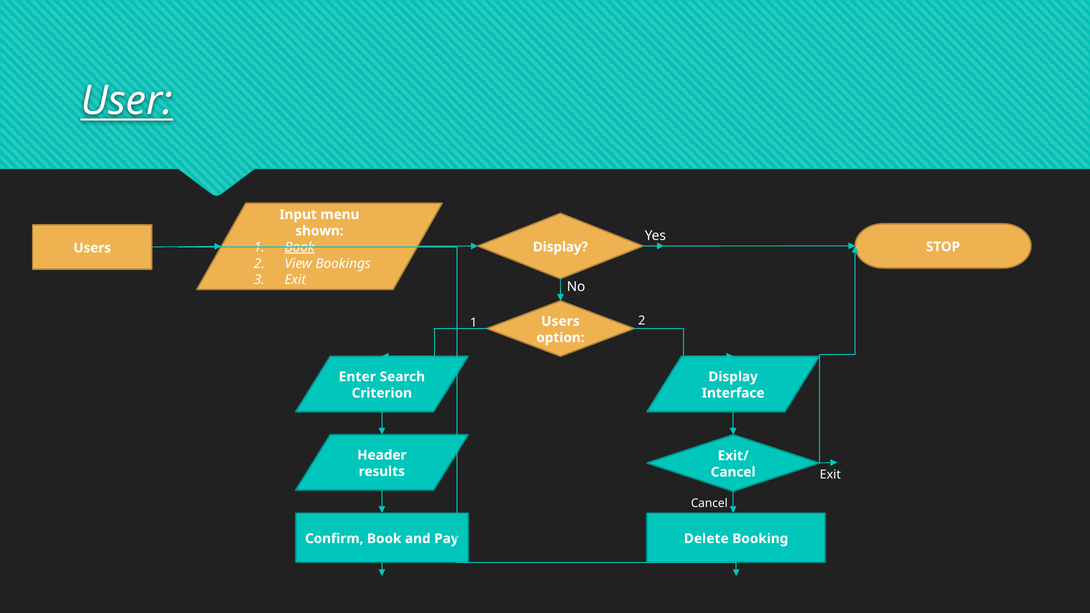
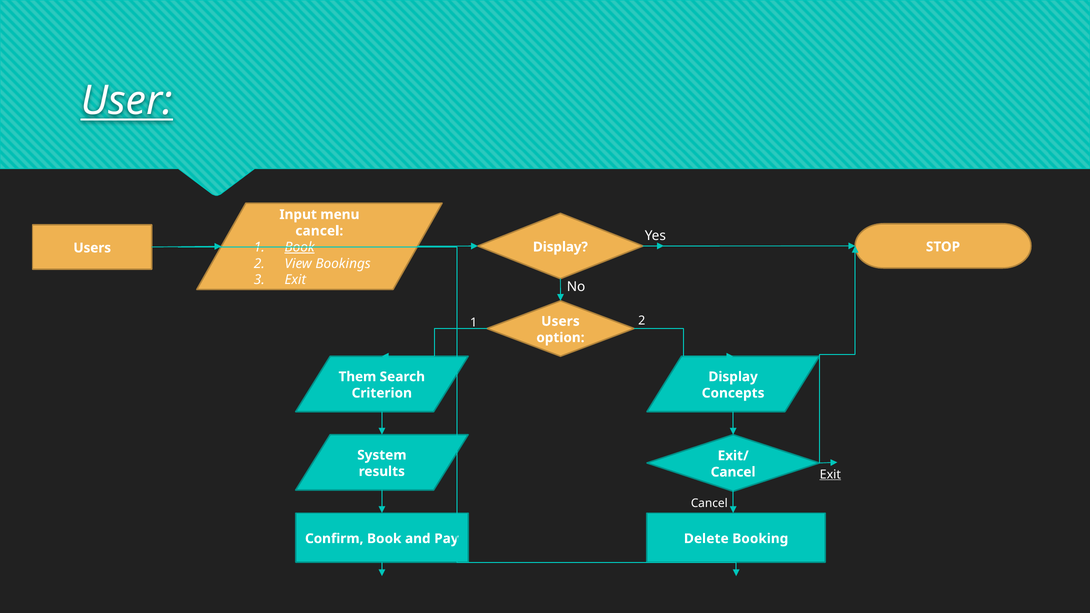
shown: shown -> cancel (319, 231)
Enter: Enter -> Them (357, 377)
Interface: Interface -> Concepts (733, 393)
Header: Header -> System (382, 455)
Exit underline: none -> present (830, 475)
